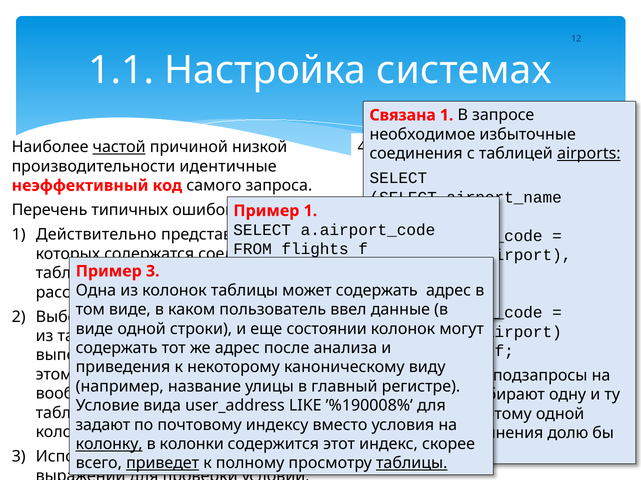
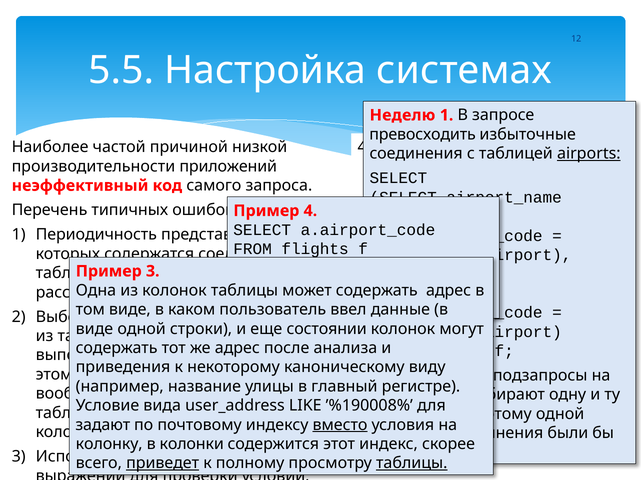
1.1: 1.1 -> 5.5 (121, 70)
Связана: Связана -> Неделю (402, 115)
необходимое: необходимое -> превосходить (423, 135)
частой underline: present -> none (119, 147)
идентичные: идентичные -> приложений (228, 167)
Пример 1: 1 -> 4 (310, 211)
Действительно: Действительно -> Периодичность (96, 235)
вместо underline: none -> present (340, 425)
долю: долю -> были (568, 434)
колонку underline: present -> none (109, 445)
